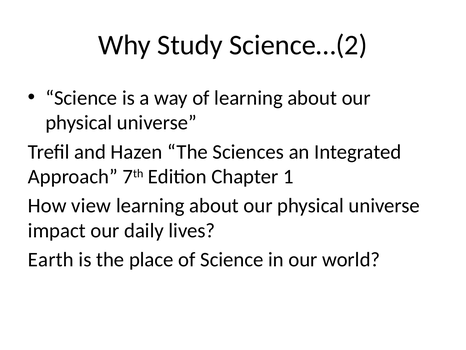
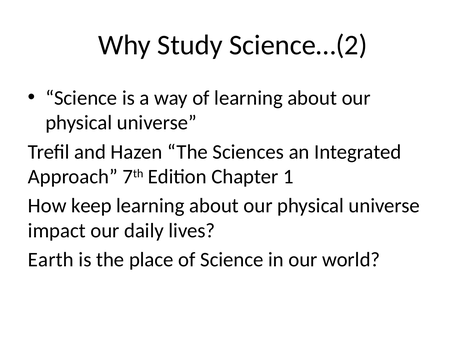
view: view -> keep (91, 205)
